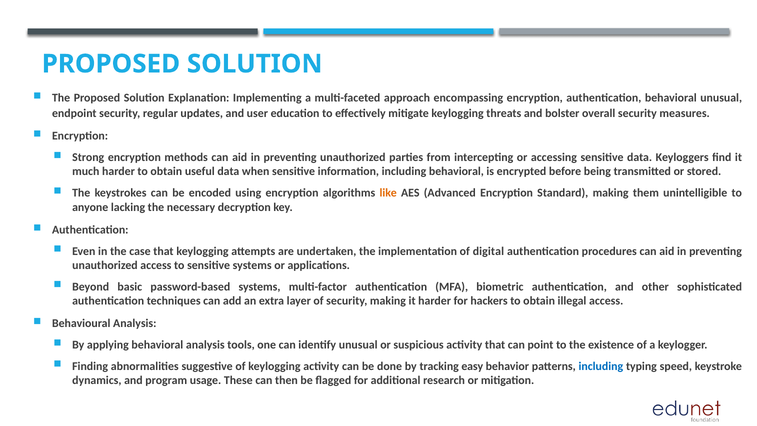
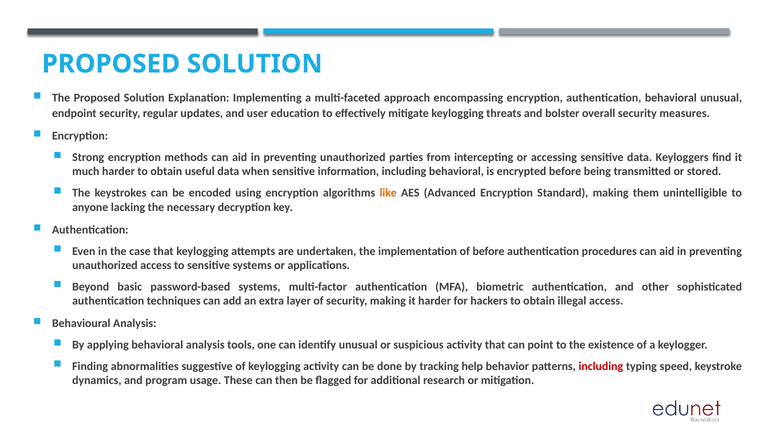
of digital: digital -> before (489, 251)
easy: easy -> help (472, 366)
including colour: blue -> red (601, 366)
